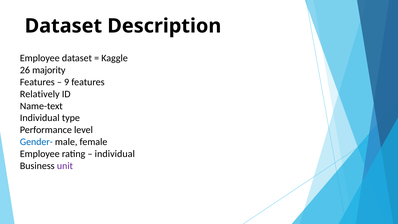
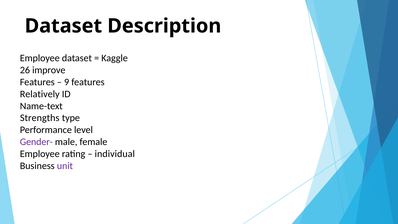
majority: majority -> improve (49, 70)
Individual: Individual -> Strengths (40, 118)
Gender- colour: blue -> purple (36, 142)
